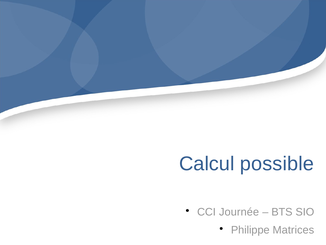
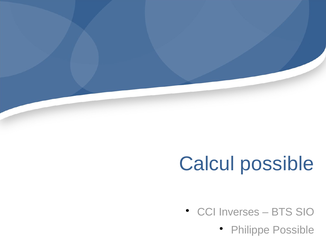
Journée: Journée -> Inverses (239, 212)
Philippe Matrices: Matrices -> Possible (293, 230)
